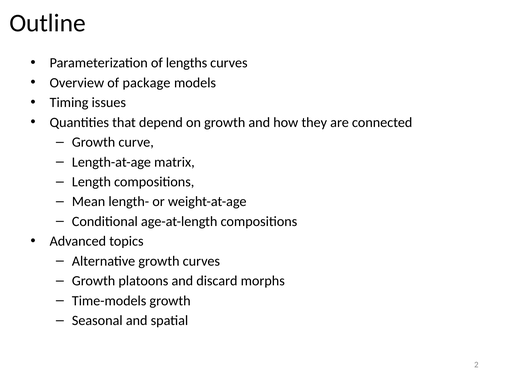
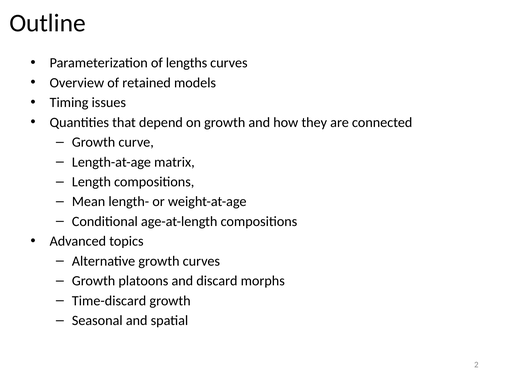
package: package -> retained (147, 83)
Time-models: Time-models -> Time-discard (109, 301)
